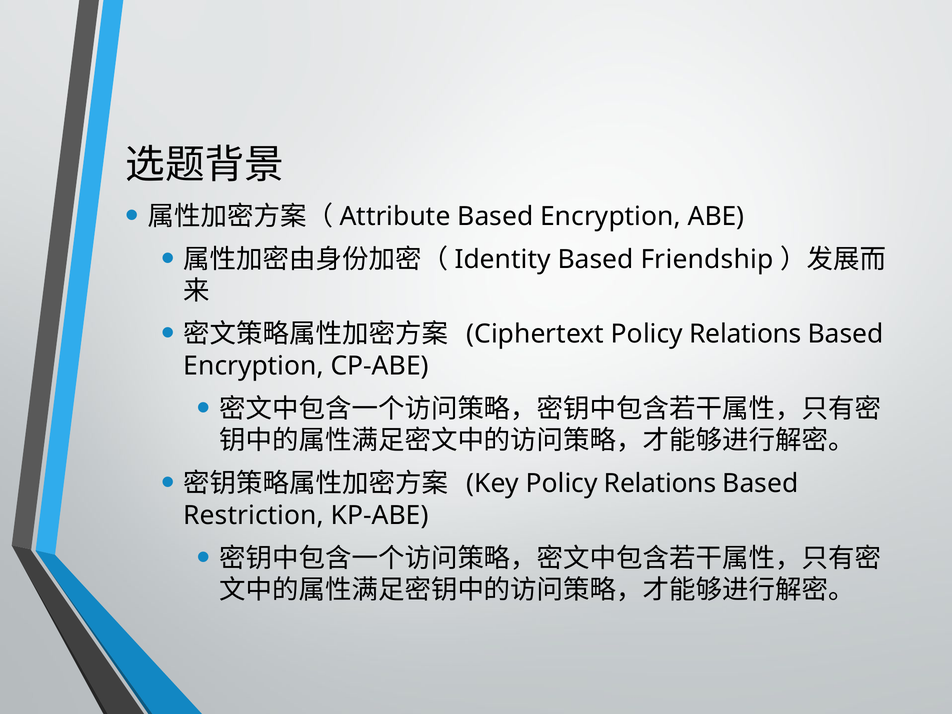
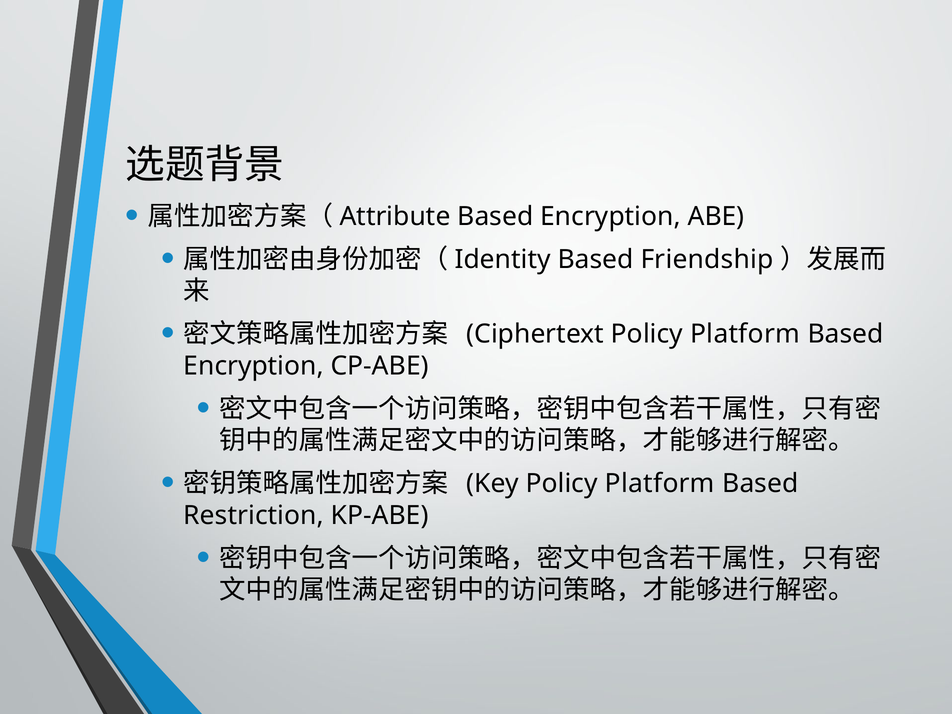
Ciphertext Policy Relations: Relations -> Platform (745, 334)
Key Policy Relations: Relations -> Platform (660, 484)
